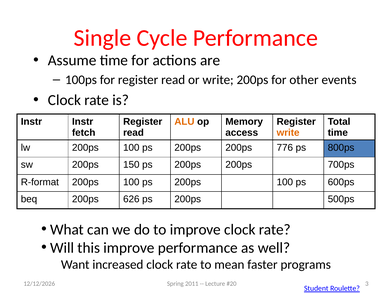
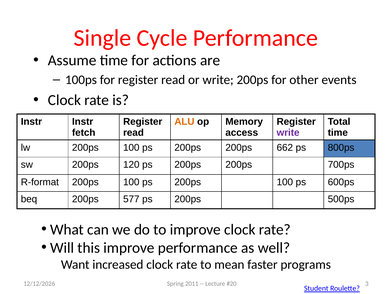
write colour: orange -> purple (288, 133)
776: 776 -> 662 (285, 148)
150: 150 -> 120 (131, 165)
626: 626 -> 577 (131, 199)
